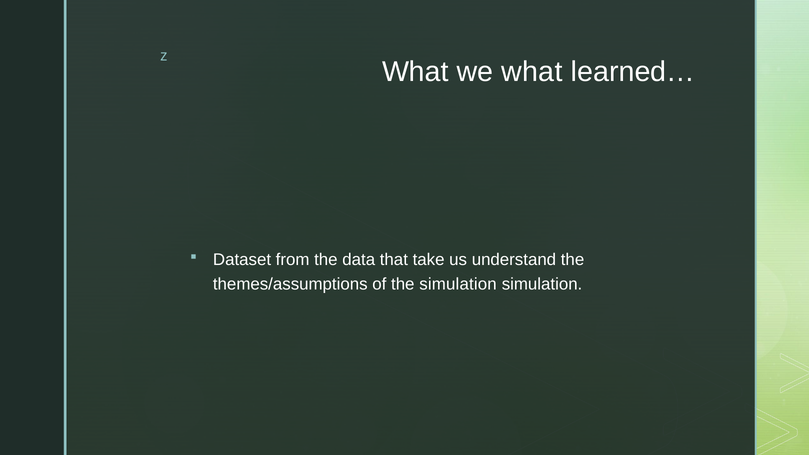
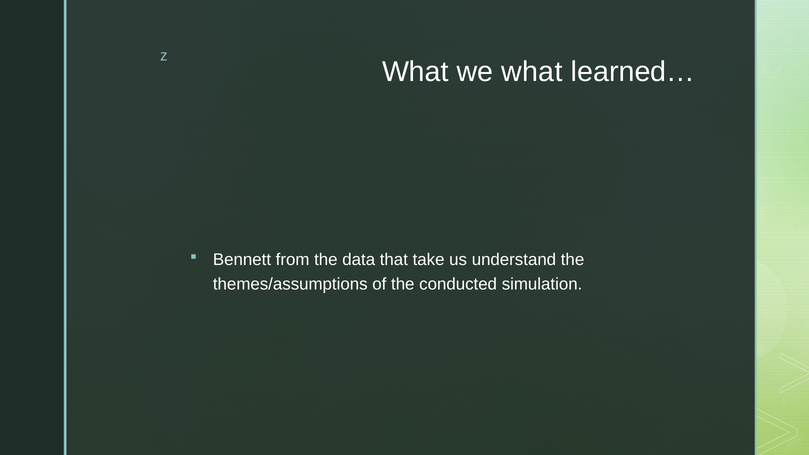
Dataset: Dataset -> Bennett (242, 260)
the simulation: simulation -> conducted (458, 284)
